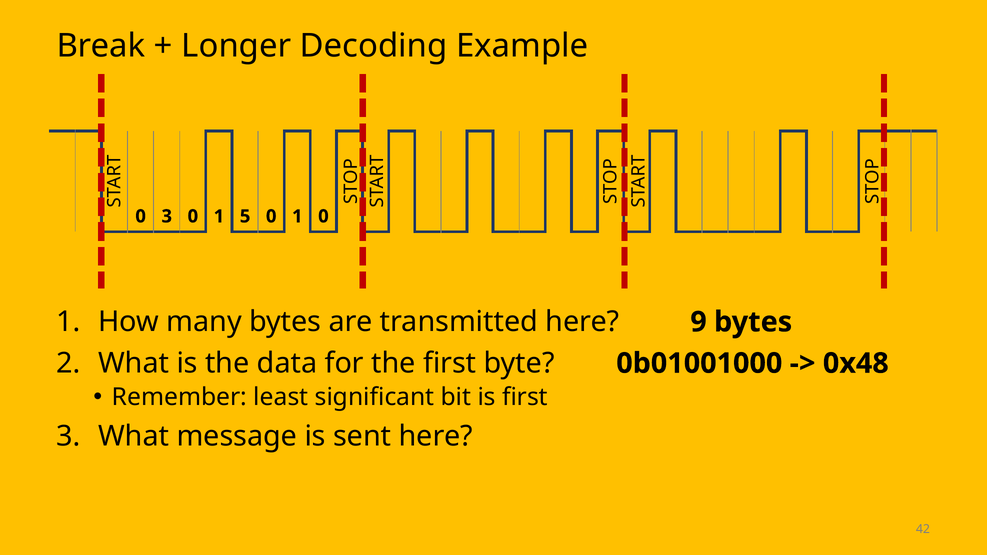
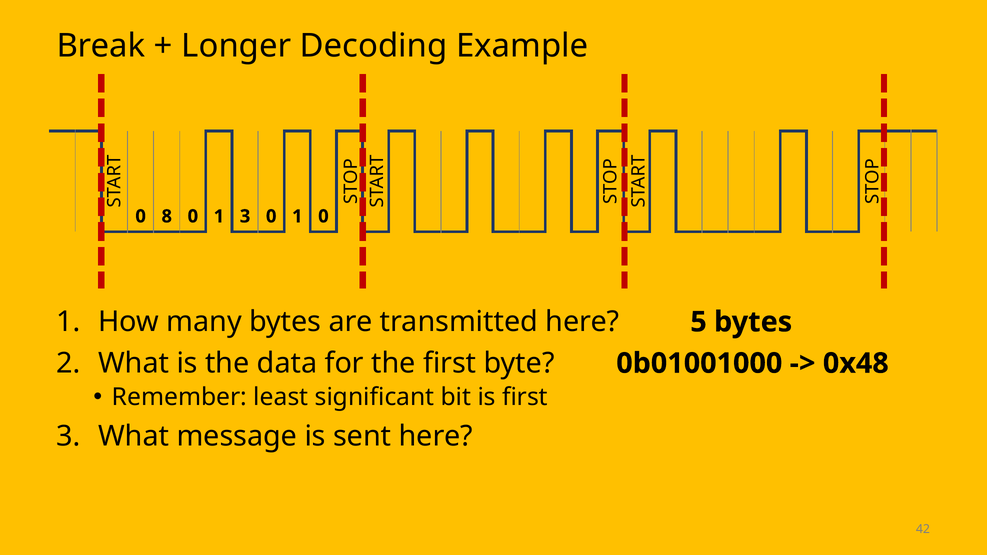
0 3: 3 -> 8 (167, 216)
1 5: 5 -> 3 (245, 216)
9: 9 -> 5 (699, 322)
